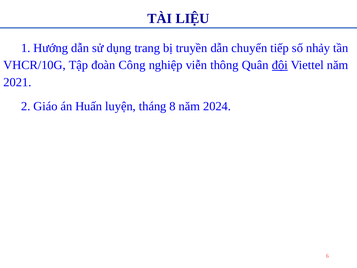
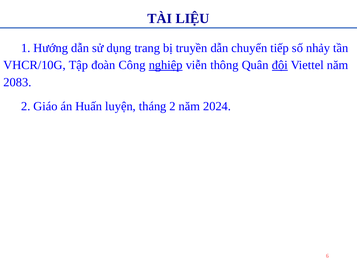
nghiệp underline: none -> present (166, 65)
2021: 2021 -> 2083 (17, 82)
tháng 8: 8 -> 2 (173, 106)
